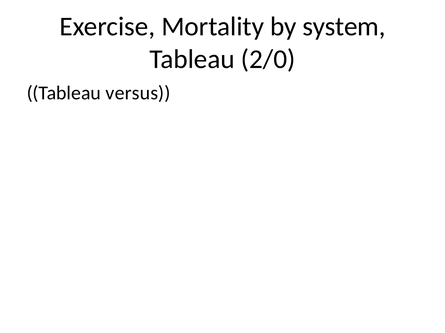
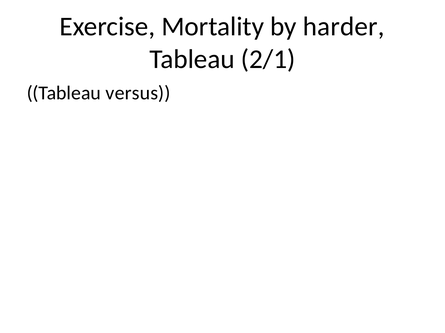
system: system -> harder (344, 27)
2/0: 2/0 -> 2/1 (268, 59)
